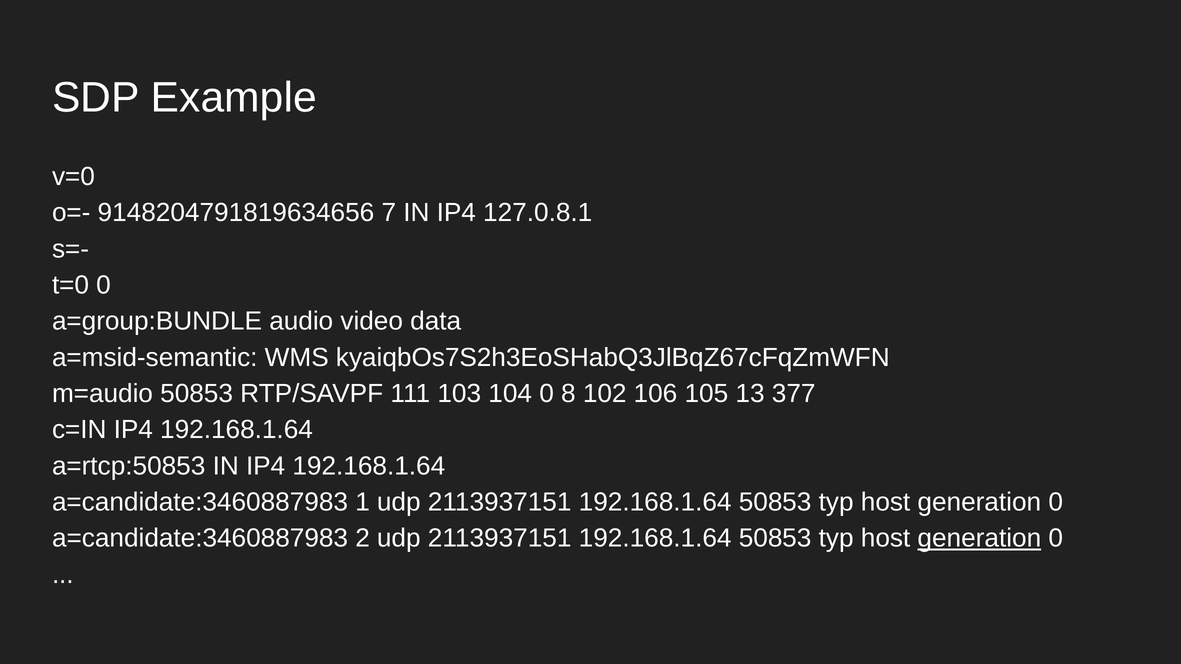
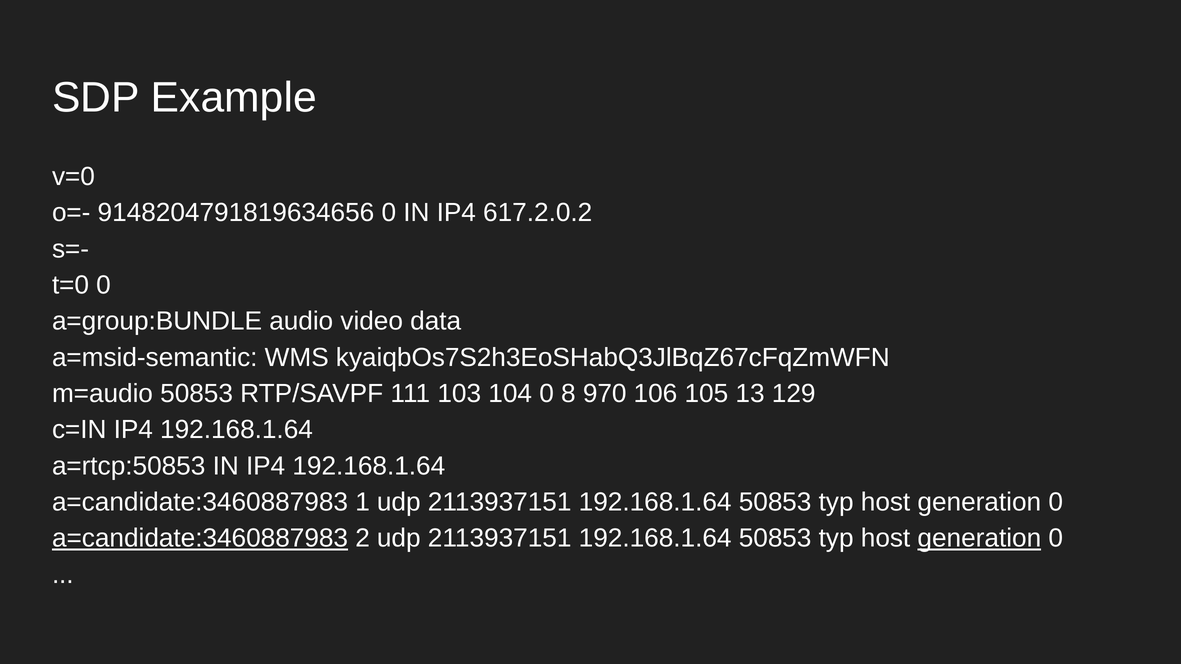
9148204791819634656 7: 7 -> 0 (389, 213)
127.0.8.1: 127.0.8.1 -> 617.2.0.2 (538, 213)
102: 102 -> 970 (605, 394)
377: 377 -> 129 (794, 394)
a=candidate:3460887983 underline: none -> present (200, 539)
